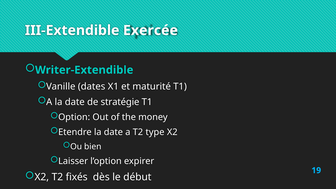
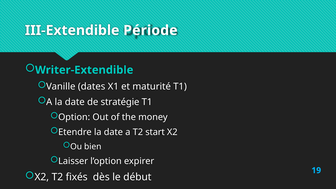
Exercée: Exercée -> Période (150, 30)
type: type -> start (155, 132)
